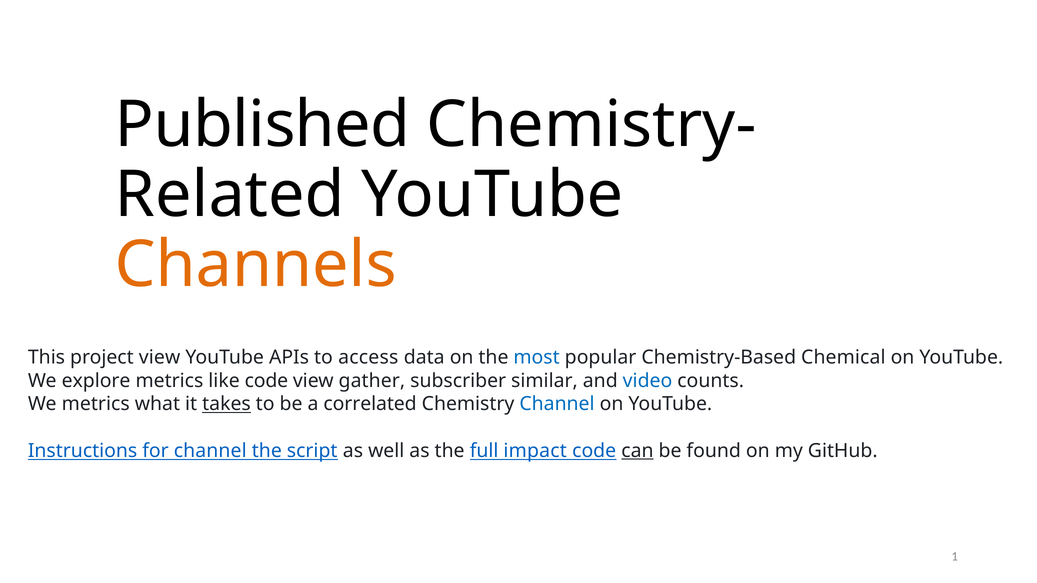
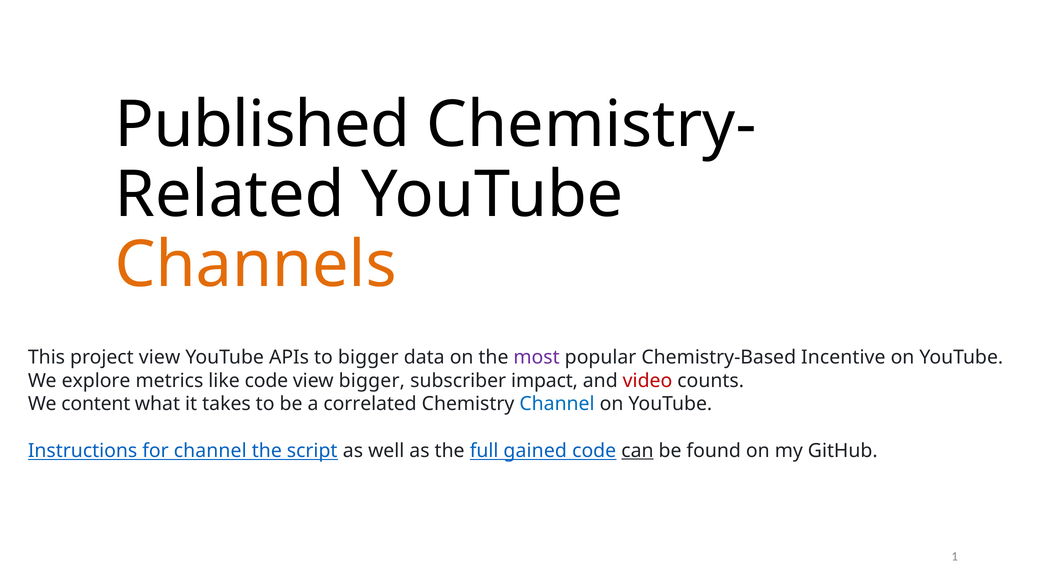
to access: access -> bigger (368, 358)
most colour: blue -> purple (537, 358)
Chemical: Chemical -> Incentive (843, 358)
view gather: gather -> bigger (372, 381)
similar: similar -> impact (545, 381)
video colour: blue -> red (648, 381)
We metrics: metrics -> content (96, 404)
takes underline: present -> none (226, 404)
impact: impact -> gained (535, 451)
